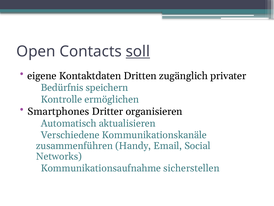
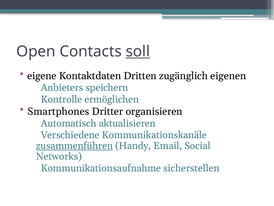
privater: privater -> eigenen (228, 76)
Bedürfnis: Bedürfnis -> Anbieters (62, 88)
zusammenführen underline: none -> present (74, 145)
